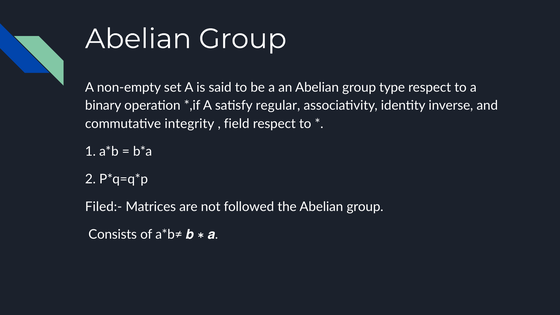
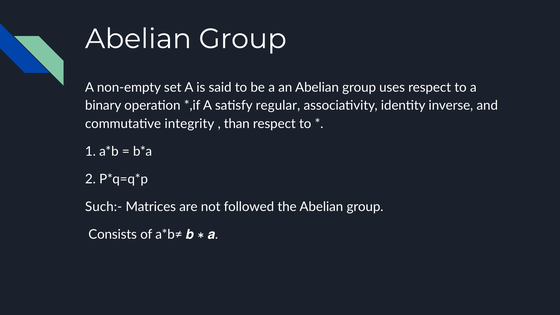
type: type -> uses (392, 87)
field: field -> than (237, 124)
Filed:-: Filed:- -> Such:- (104, 207)
